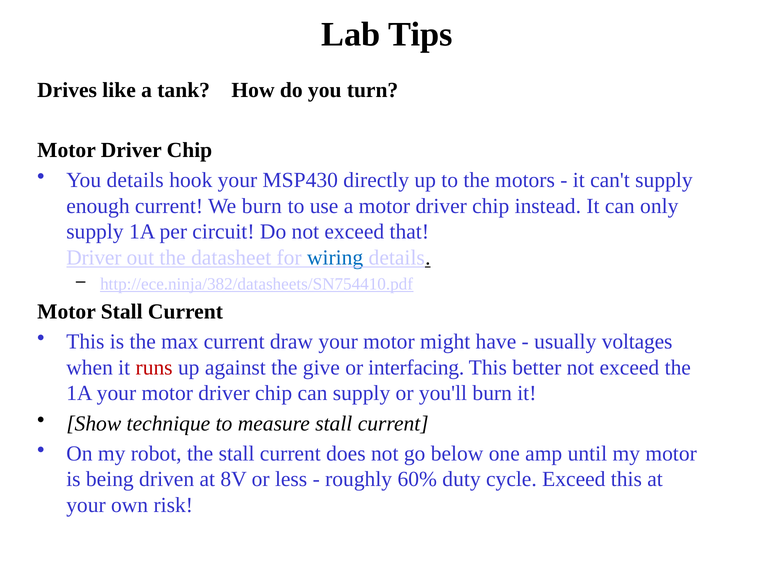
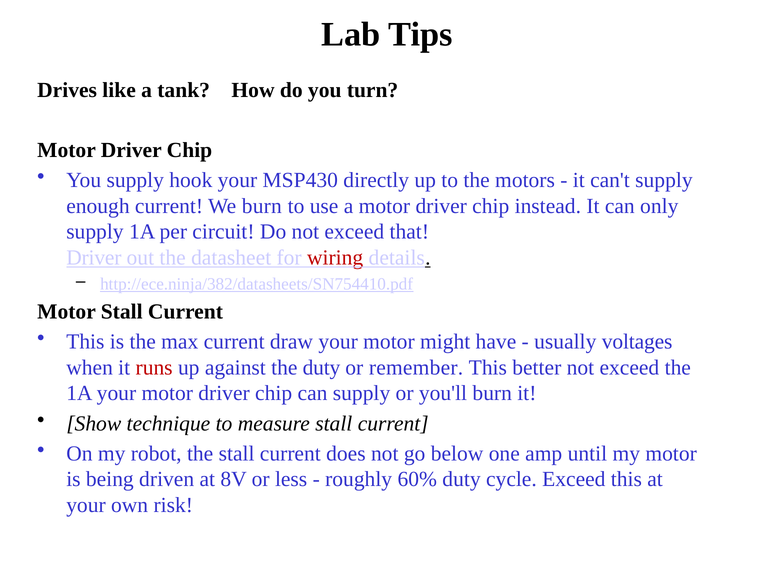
You details: details -> supply (135, 180)
wiring colour: blue -> red (335, 258)
the give: give -> duty (321, 368)
interfacing: interfacing -> remember (416, 368)
